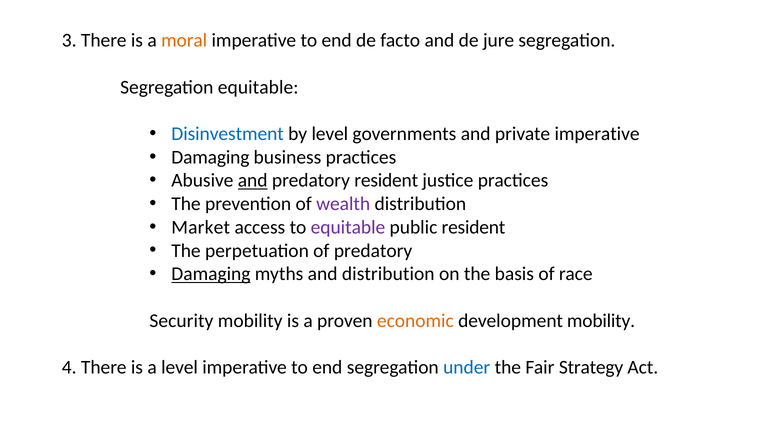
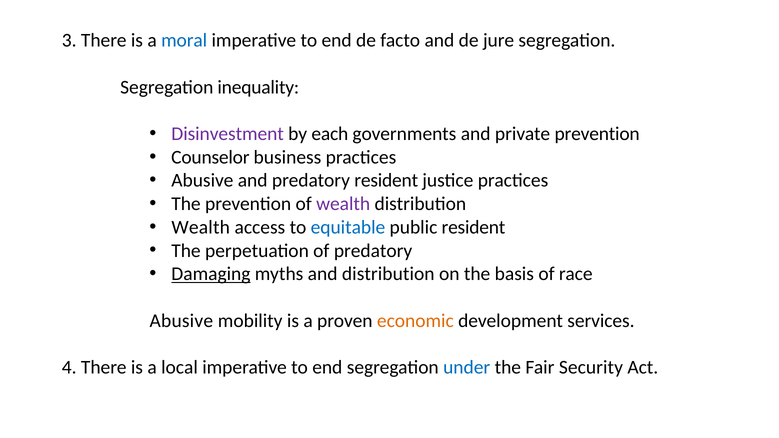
moral colour: orange -> blue (184, 40)
Segregation equitable: equitable -> inequality (258, 87)
Disinvestment colour: blue -> purple (228, 134)
by level: level -> each (330, 134)
private imperative: imperative -> prevention (597, 134)
Damaging: Damaging -> Counselor (210, 157)
and underline: present -> none (253, 181)
Market: Market -> Wealth (201, 227)
equitable colour: purple -> blue (348, 227)
Security: Security -> Abusive (181, 321)
development mobility: mobility -> services (601, 321)
a level: level -> local (179, 368)
Strategy: Strategy -> Security (591, 368)
